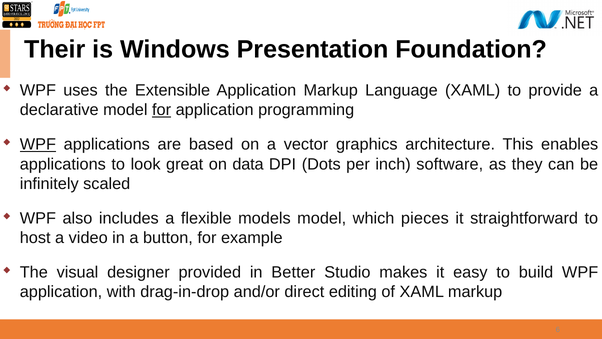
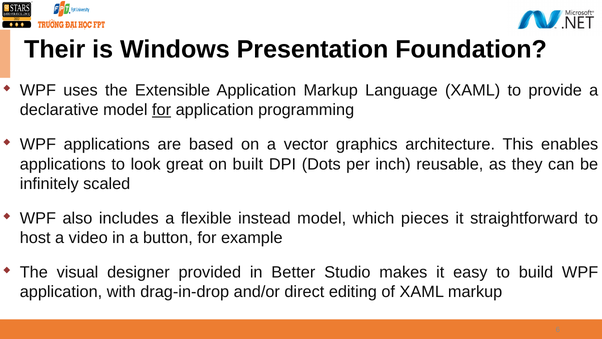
WPF underline: present -> none (38, 144)
data: data -> built (248, 164)
software: software -> reusable (450, 164)
models: models -> instead (264, 218)
